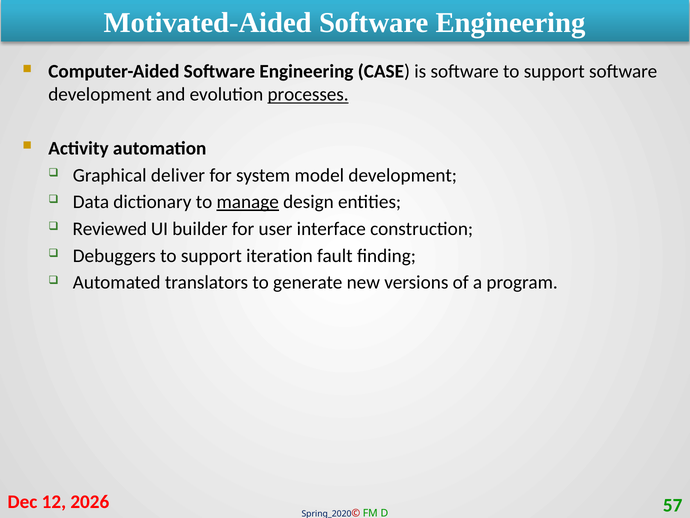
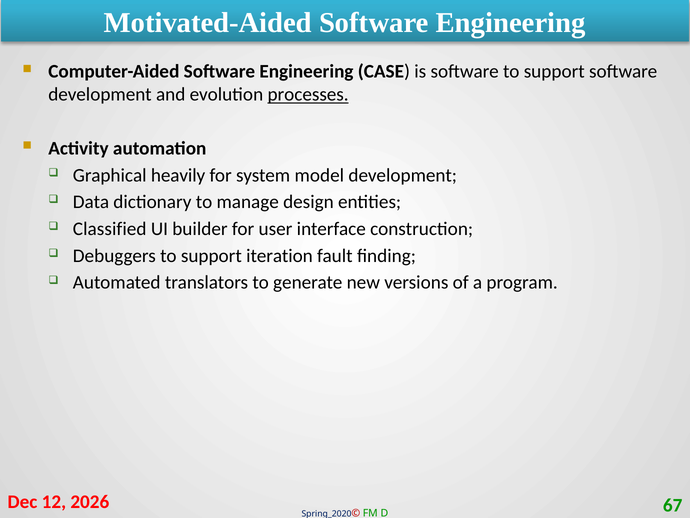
deliver: deliver -> heavily (178, 175)
manage underline: present -> none (248, 202)
Reviewed: Reviewed -> Classified (110, 229)
57: 57 -> 67 (673, 505)
